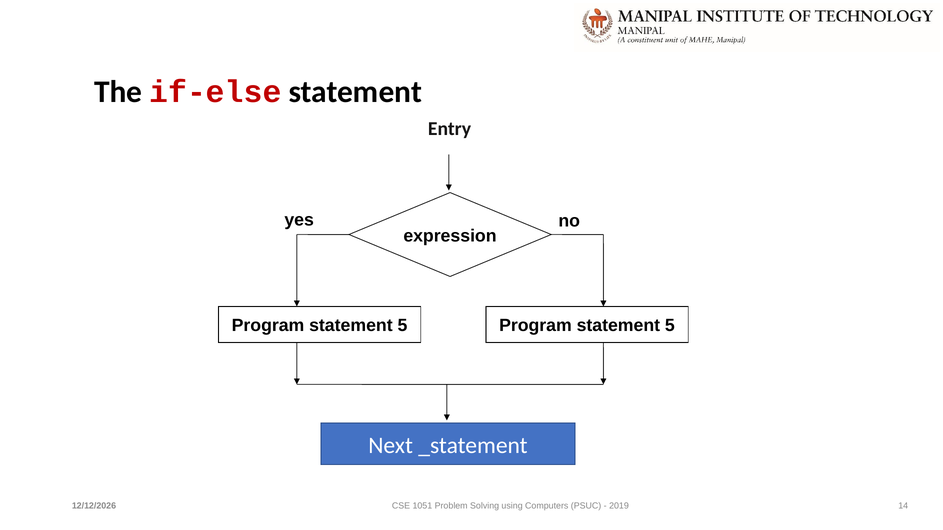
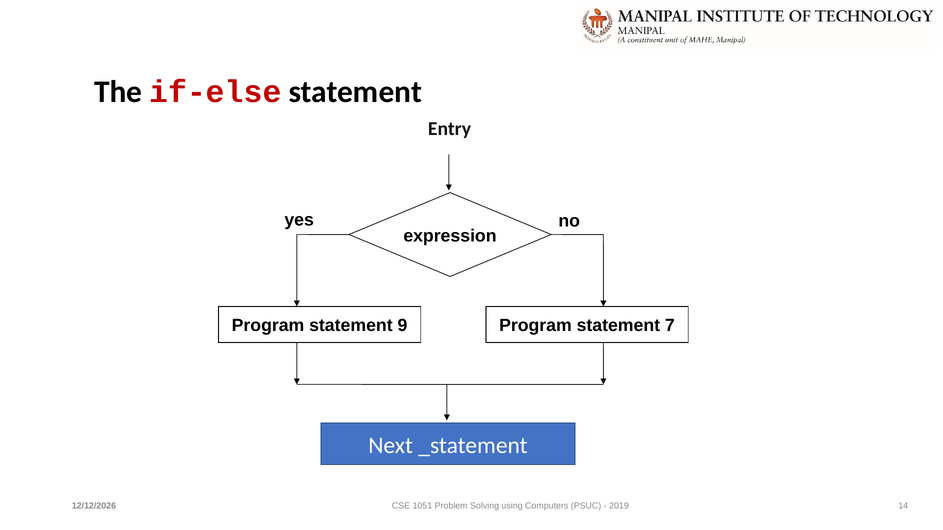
5: 5 -> 9 (402, 326)
5: 5 -> 7 (670, 326)
